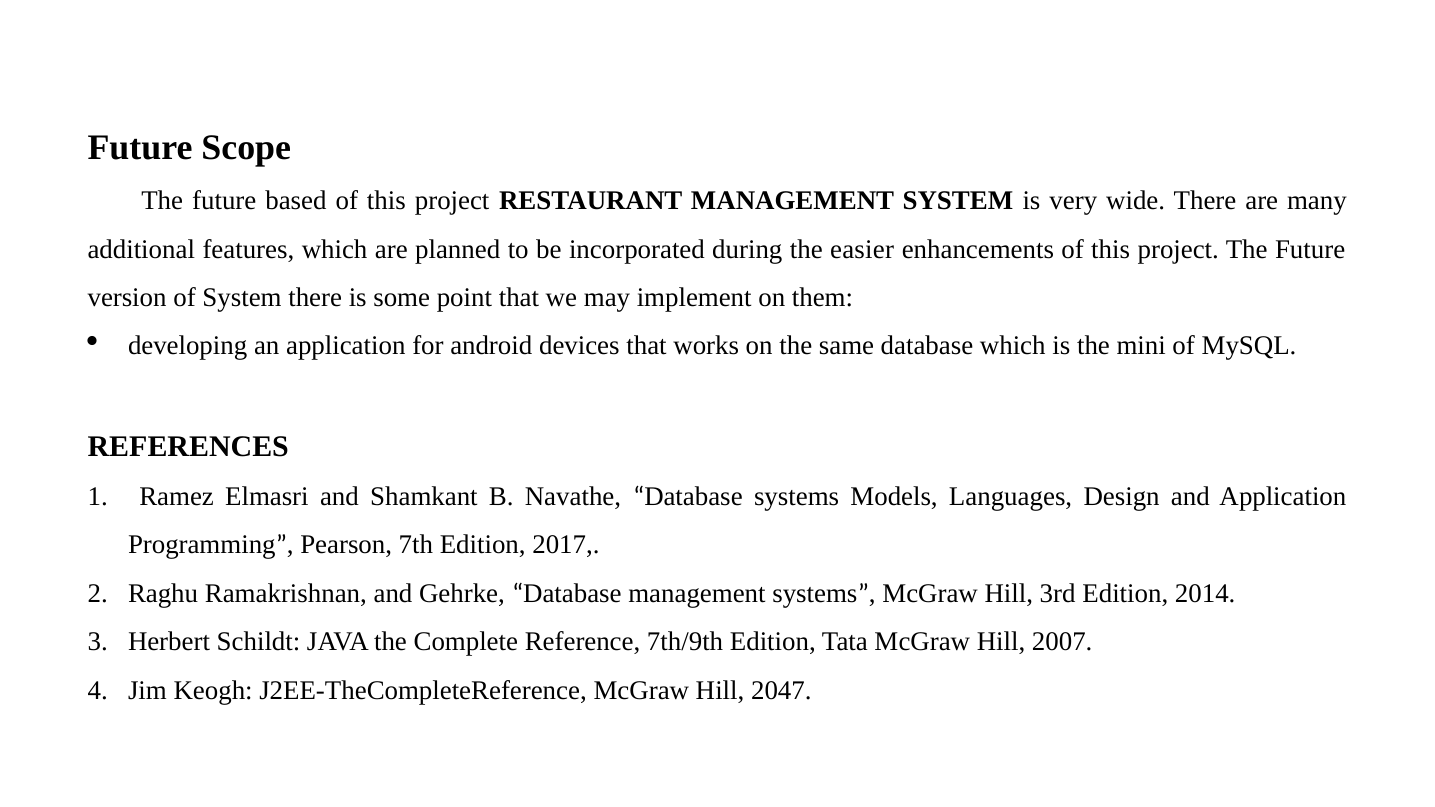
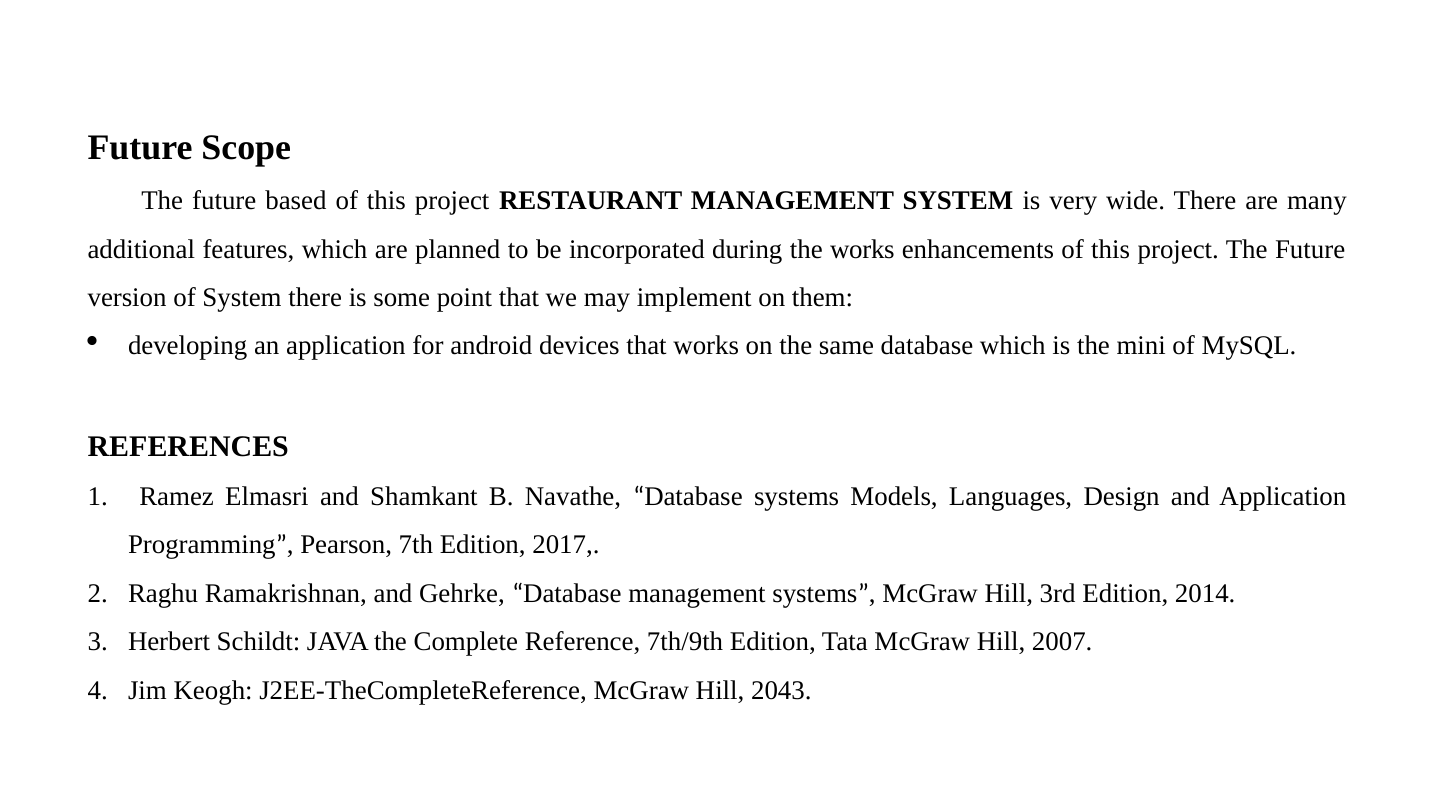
the easier: easier -> works (862, 249)
2047: 2047 -> 2043 (781, 690)
